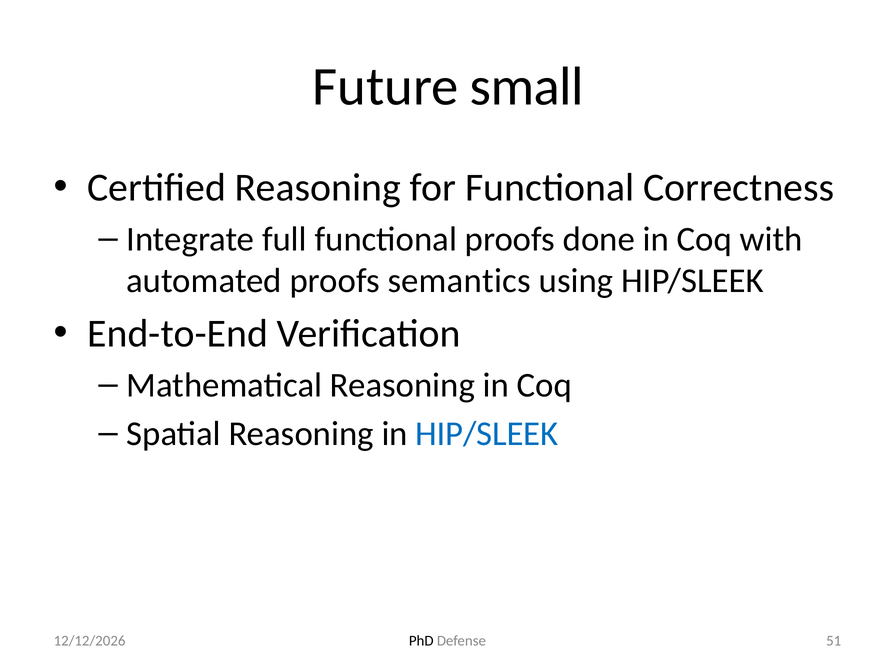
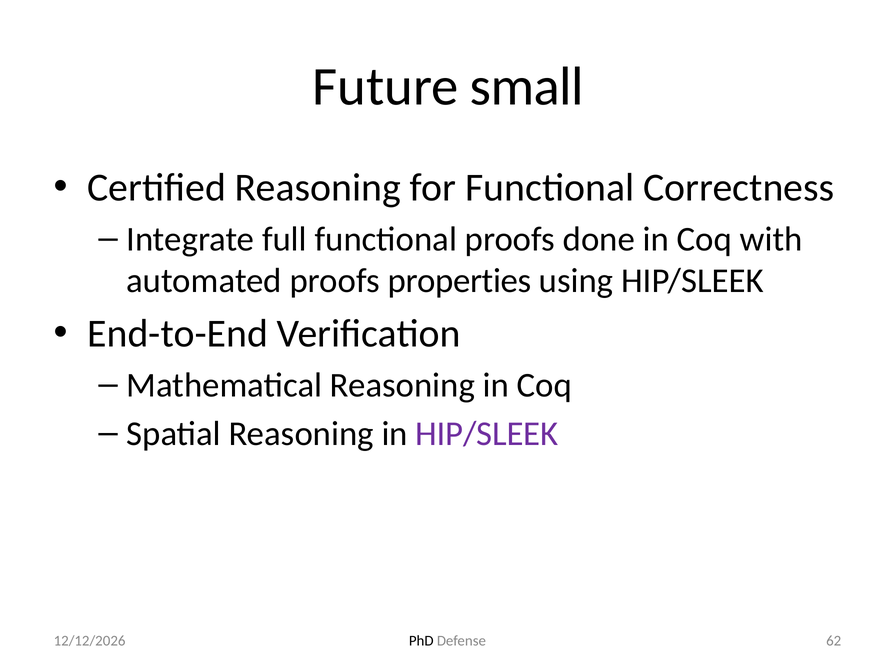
semantics: semantics -> properties (460, 281)
HIP/SLEEK colour: blue -> purple (487, 434)
51: 51 -> 62 (834, 641)
